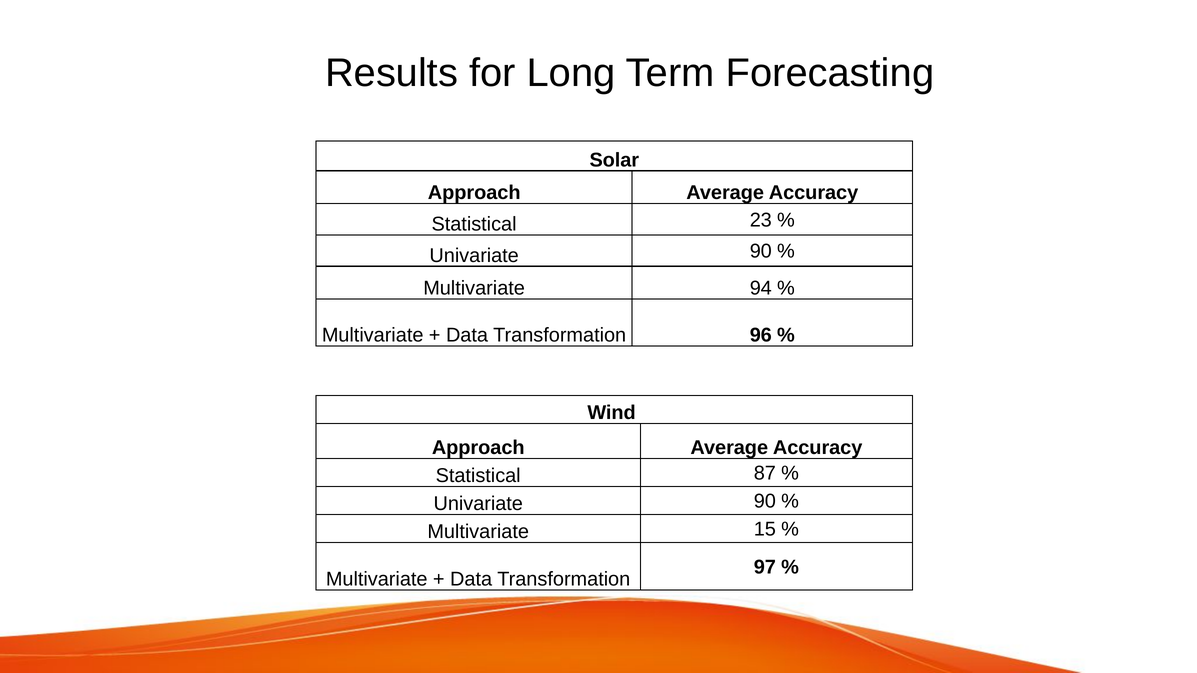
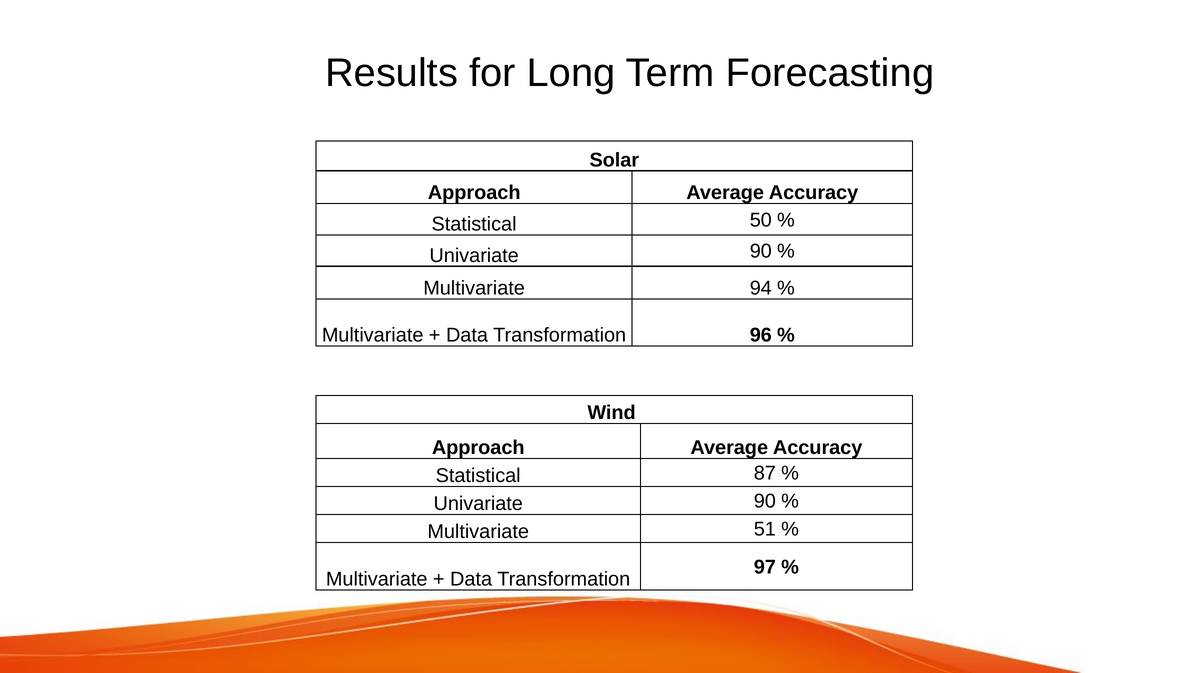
23: 23 -> 50 (761, 220)
15: 15 -> 51 (765, 529)
